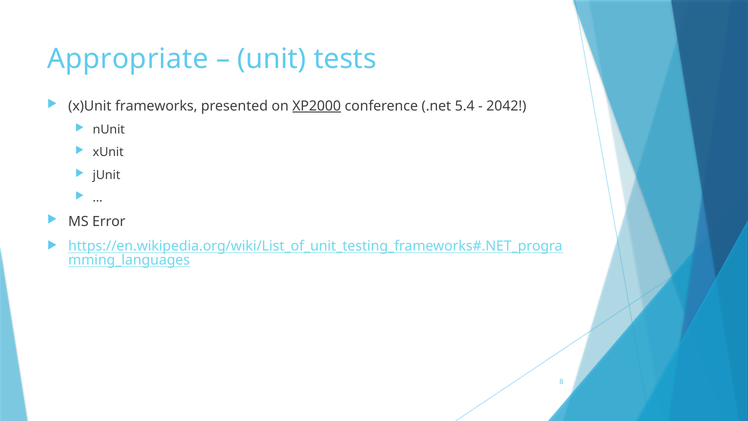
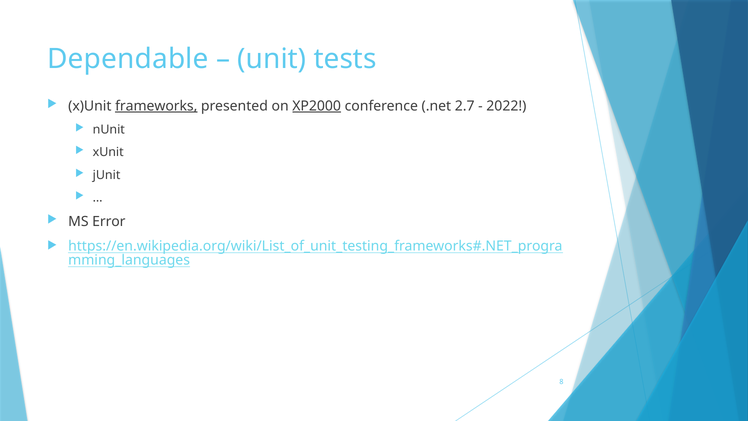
Appropriate: Appropriate -> Dependable (128, 59)
frameworks underline: none -> present (156, 106)
5.4: 5.4 -> 2.7 (465, 106)
2042: 2042 -> 2022 (506, 106)
